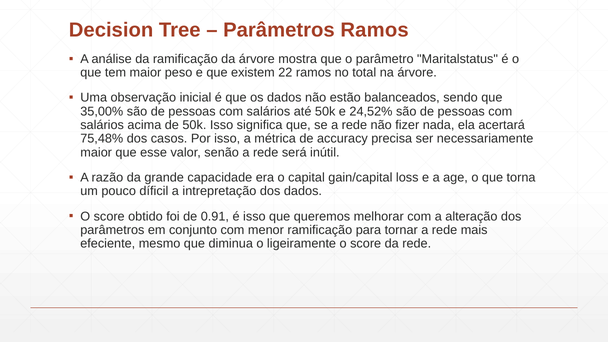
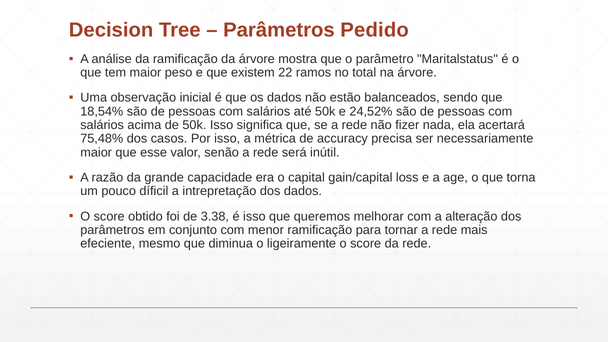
Parâmetros Ramos: Ramos -> Pedido (375, 30)
35,00%: 35,00% -> 18,54% (102, 111)
0.91: 0.91 -> 3.38 (215, 216)
